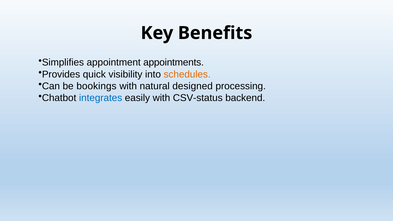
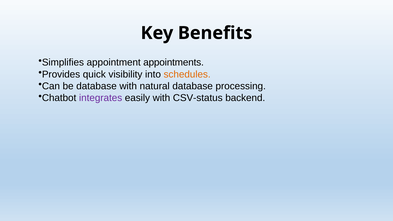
be bookings: bookings -> database (97, 86)
natural designed: designed -> database (193, 86)
integrates colour: blue -> purple (101, 98)
